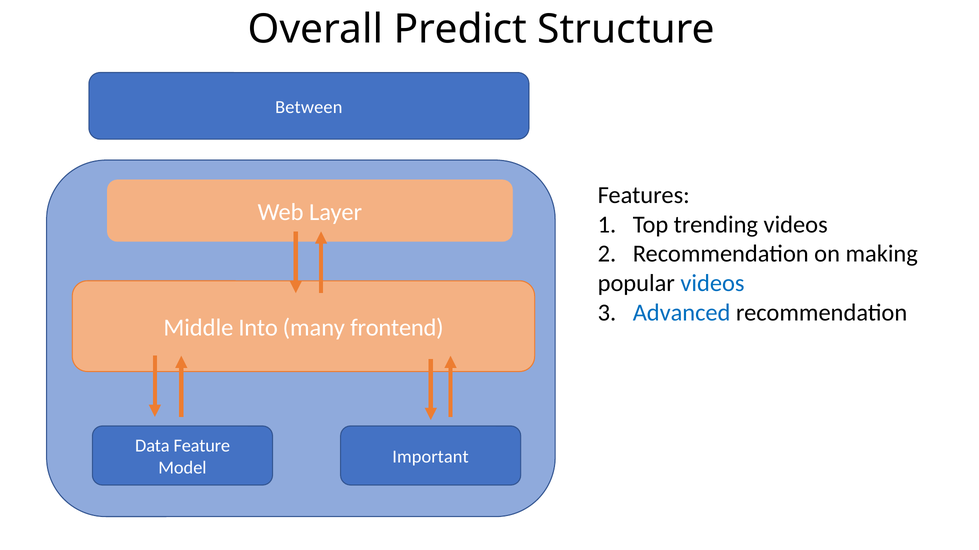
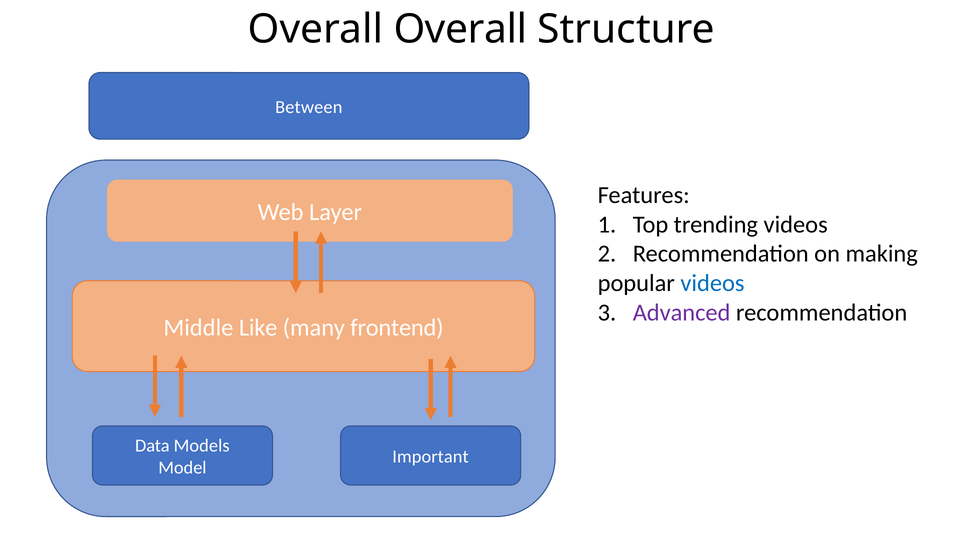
Overall Predict: Predict -> Overall (460, 29)
Advanced colour: blue -> purple (682, 313)
Into: Into -> Like (258, 328)
Feature: Feature -> Models (202, 446)
